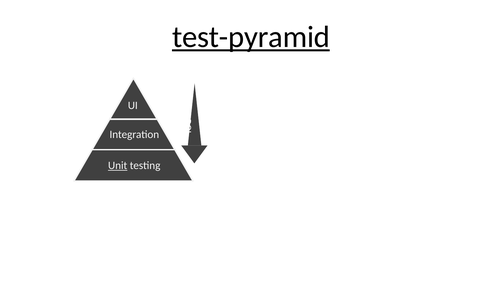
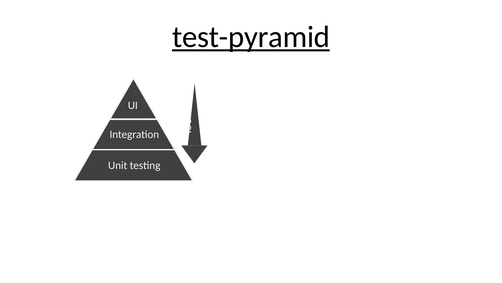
Unit underline: present -> none (118, 165)
